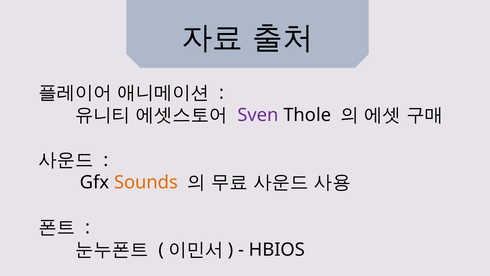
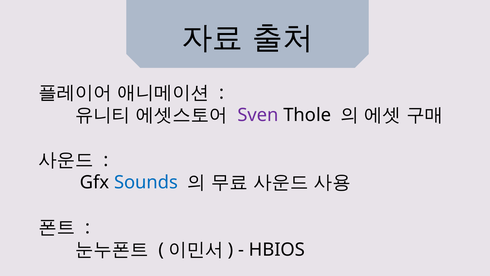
Sounds colour: orange -> blue (146, 182)
